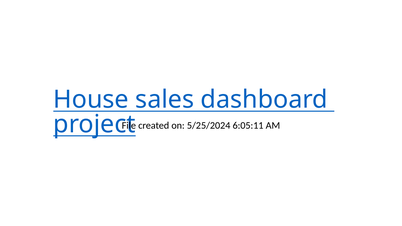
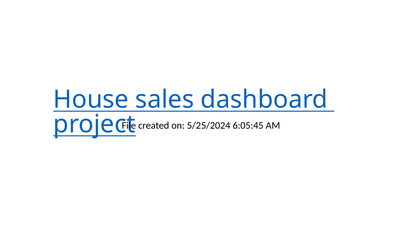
6:05:11: 6:05:11 -> 6:05:45 (248, 126)
